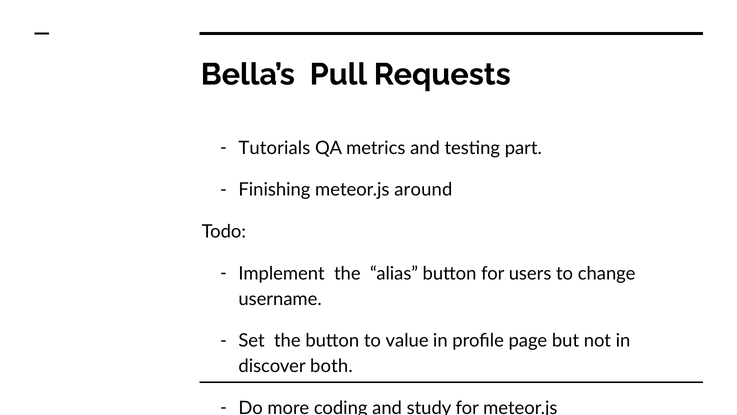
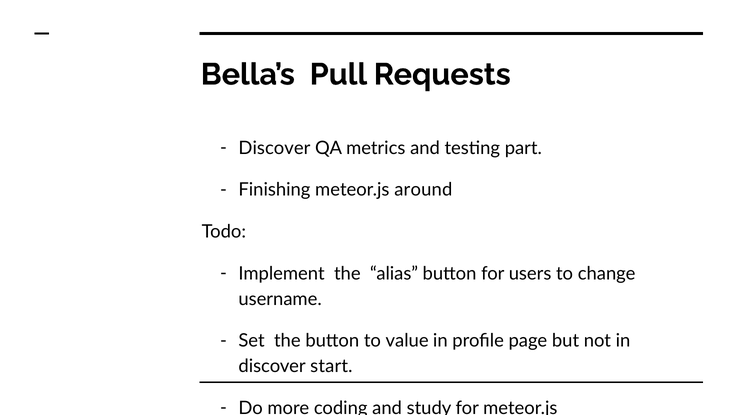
Tutorials: Tutorials -> Discover (274, 148)
both: both -> start (331, 366)
